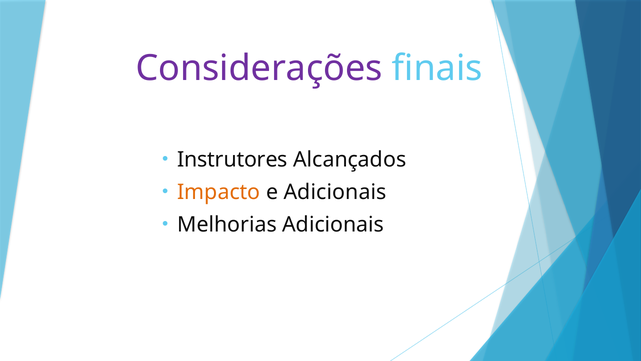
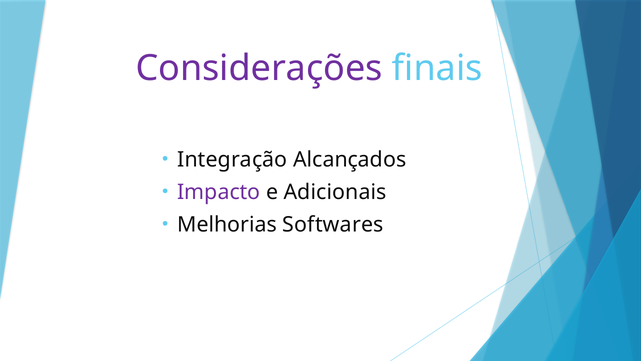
Instrutores: Instrutores -> Integração (232, 160)
Impacto colour: orange -> purple (219, 192)
Melhorias Adicionais: Adicionais -> Softwares (333, 224)
